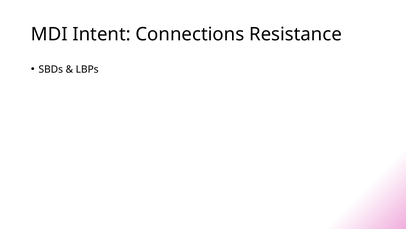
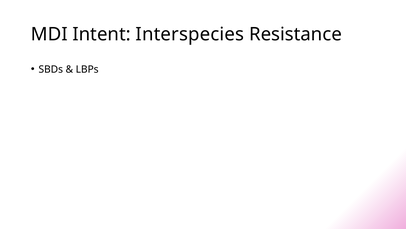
Connections: Connections -> Interspecies (190, 34)
